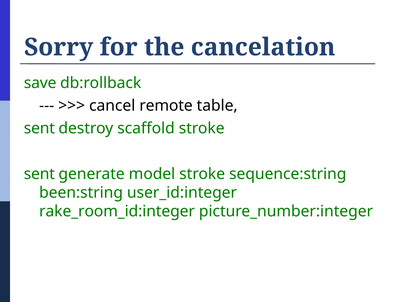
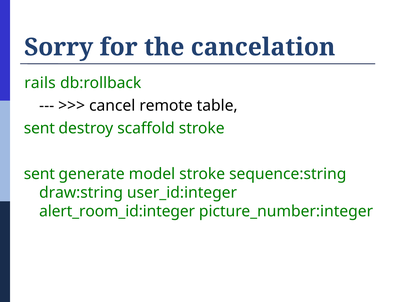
save: save -> rails (40, 83)
been:string: been:string -> draw:string (81, 192)
rake_room_id:integer: rake_room_id:integer -> alert_room_id:integer (117, 211)
